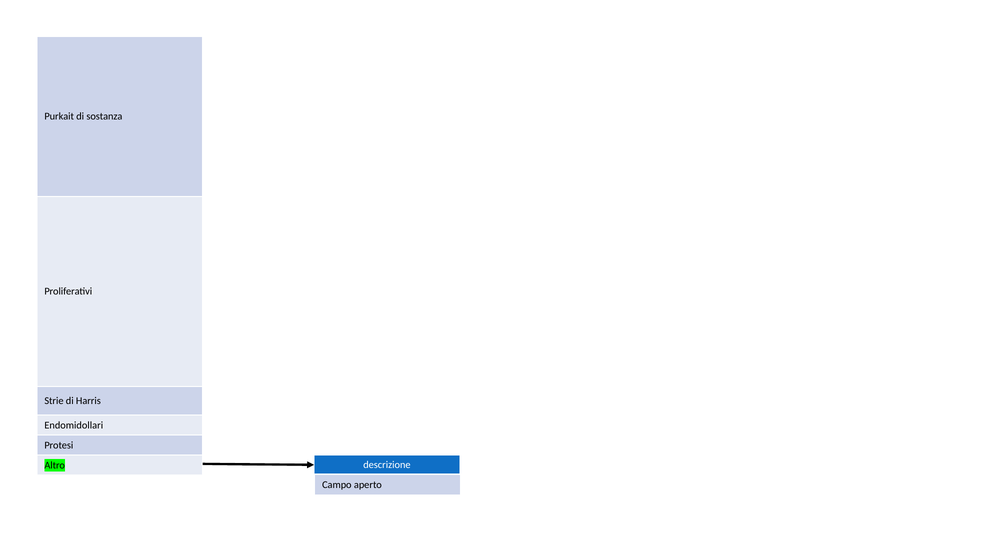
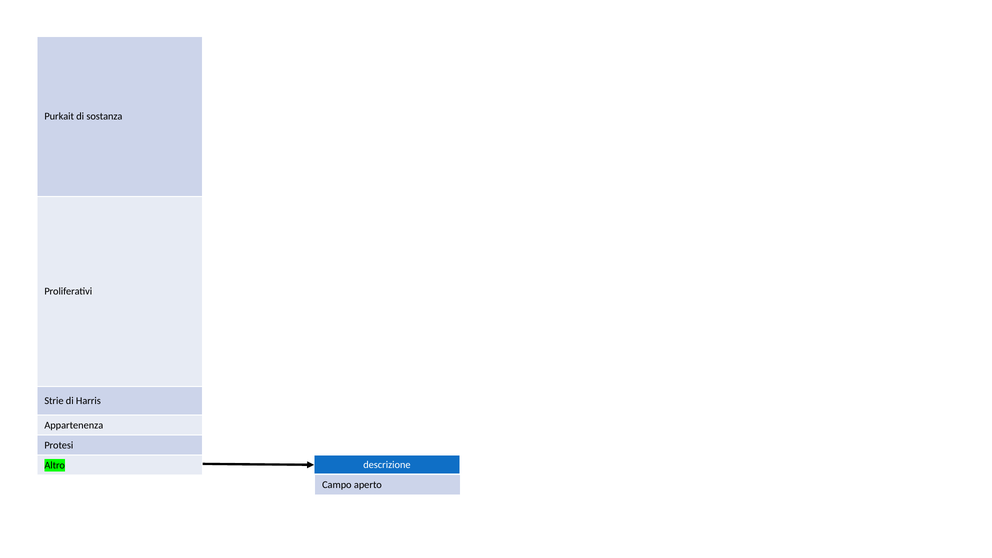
Endomidollari: Endomidollari -> Appartenenza (74, 425)
